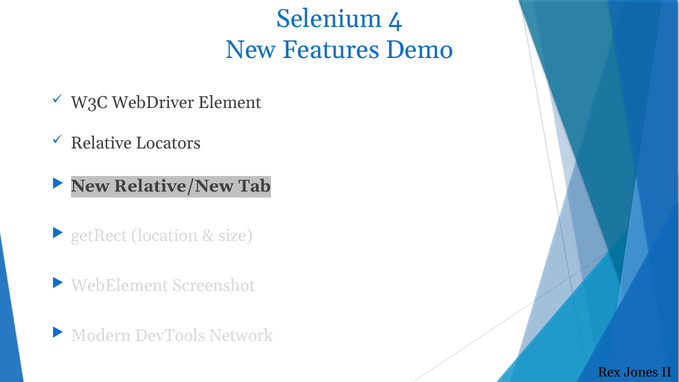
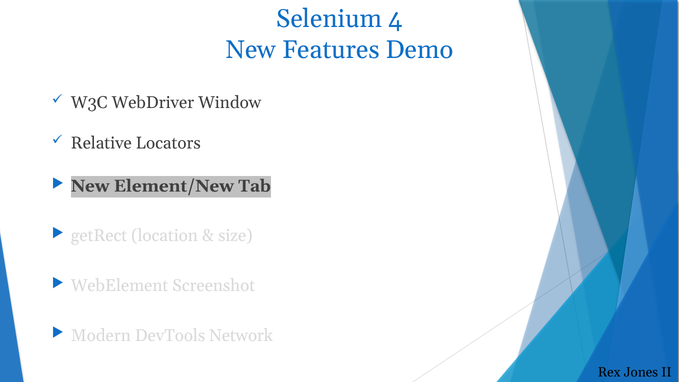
Element: Element -> Window (230, 103)
Relative/New: Relative/New -> Element/New (174, 186)
